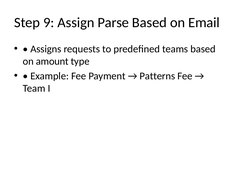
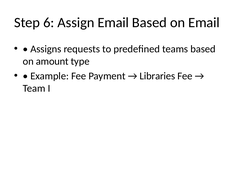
9: 9 -> 6 (49, 23)
Assign Parse: Parse -> Email (113, 23)
Patterns: Patterns -> Libraries (157, 76)
